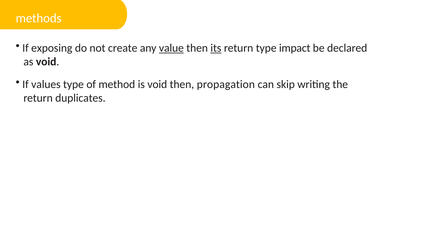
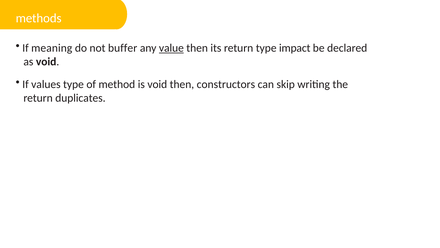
exposing: exposing -> meaning (52, 48)
create: create -> buffer (123, 48)
its underline: present -> none (216, 48)
propagation: propagation -> constructors (226, 84)
